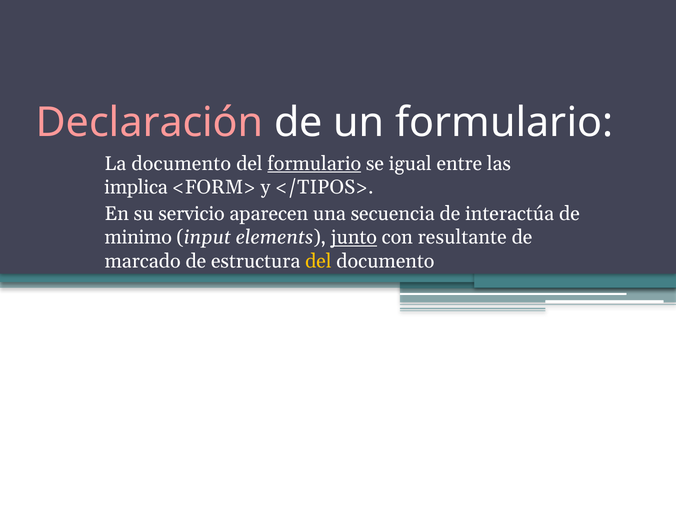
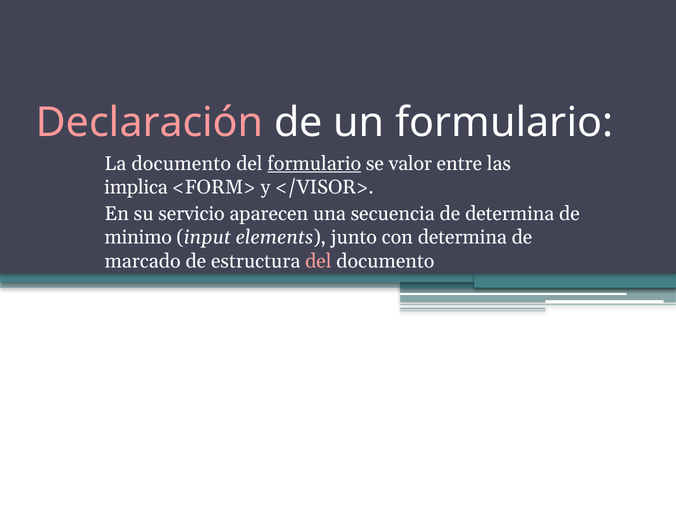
igual: igual -> valor (410, 164)
</TIPOS>: </TIPOS> -> </VISOR> (324, 187)
de interactúa: interactúa -> determina (510, 214)
junto underline: present -> none (354, 237)
con resultante: resultante -> determina (462, 237)
del colour: yellow -> pink (318, 261)
